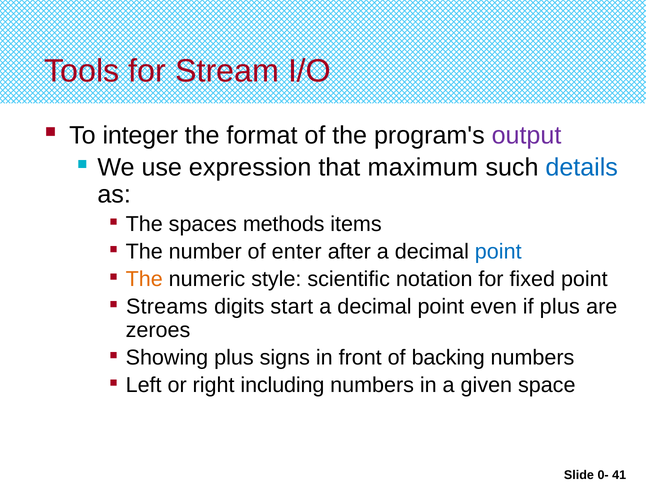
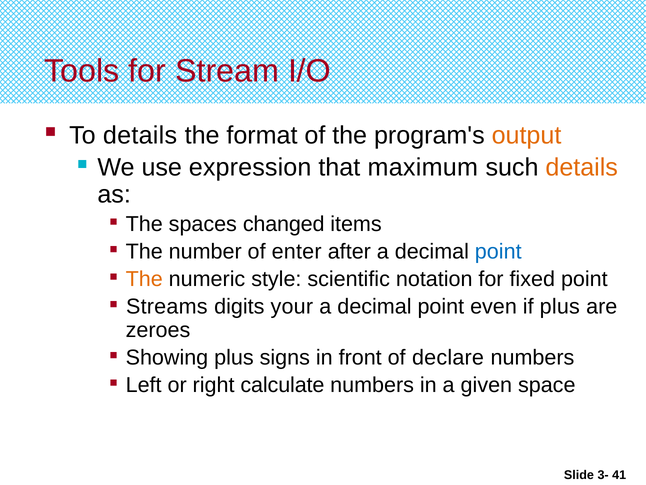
To integer: integer -> details (140, 135)
output colour: purple -> orange (526, 135)
details colour: blue -> orange (582, 167)
methods: methods -> changed (284, 224)
start: start -> your (292, 307)
backing: backing -> declare (448, 357)
including: including -> calculate (282, 385)
0-: 0- -> 3- (603, 475)
